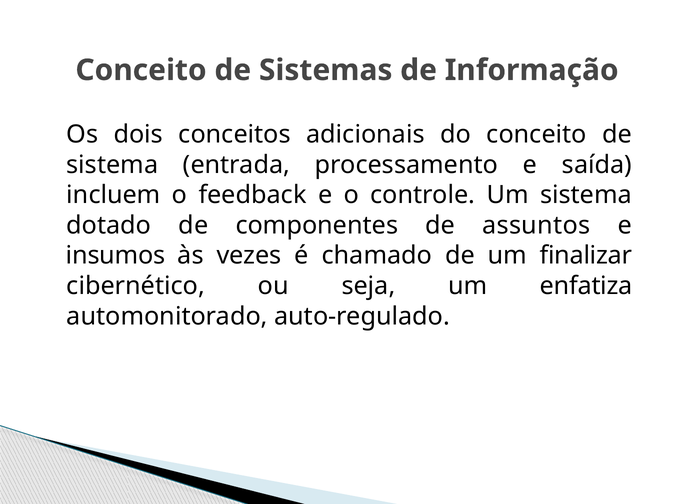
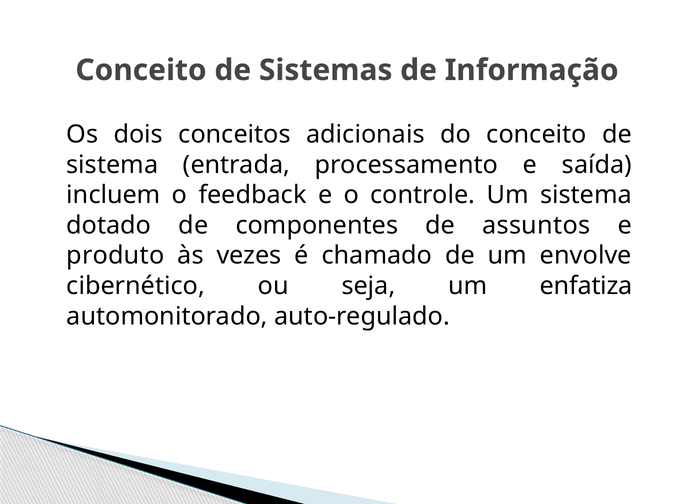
insumos: insumos -> produto (115, 256)
finalizar: finalizar -> envolve (586, 256)
